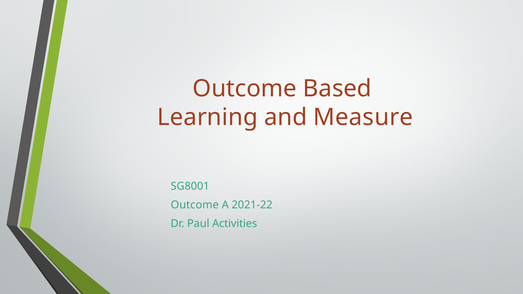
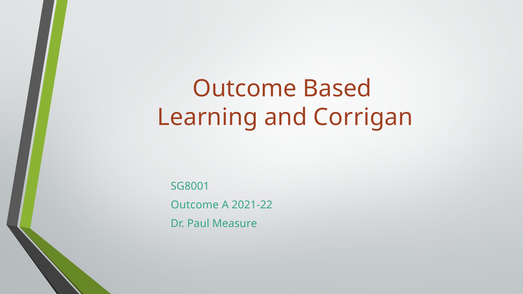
Measure: Measure -> Corrigan (363, 117)
Activities: Activities -> Measure (235, 224)
